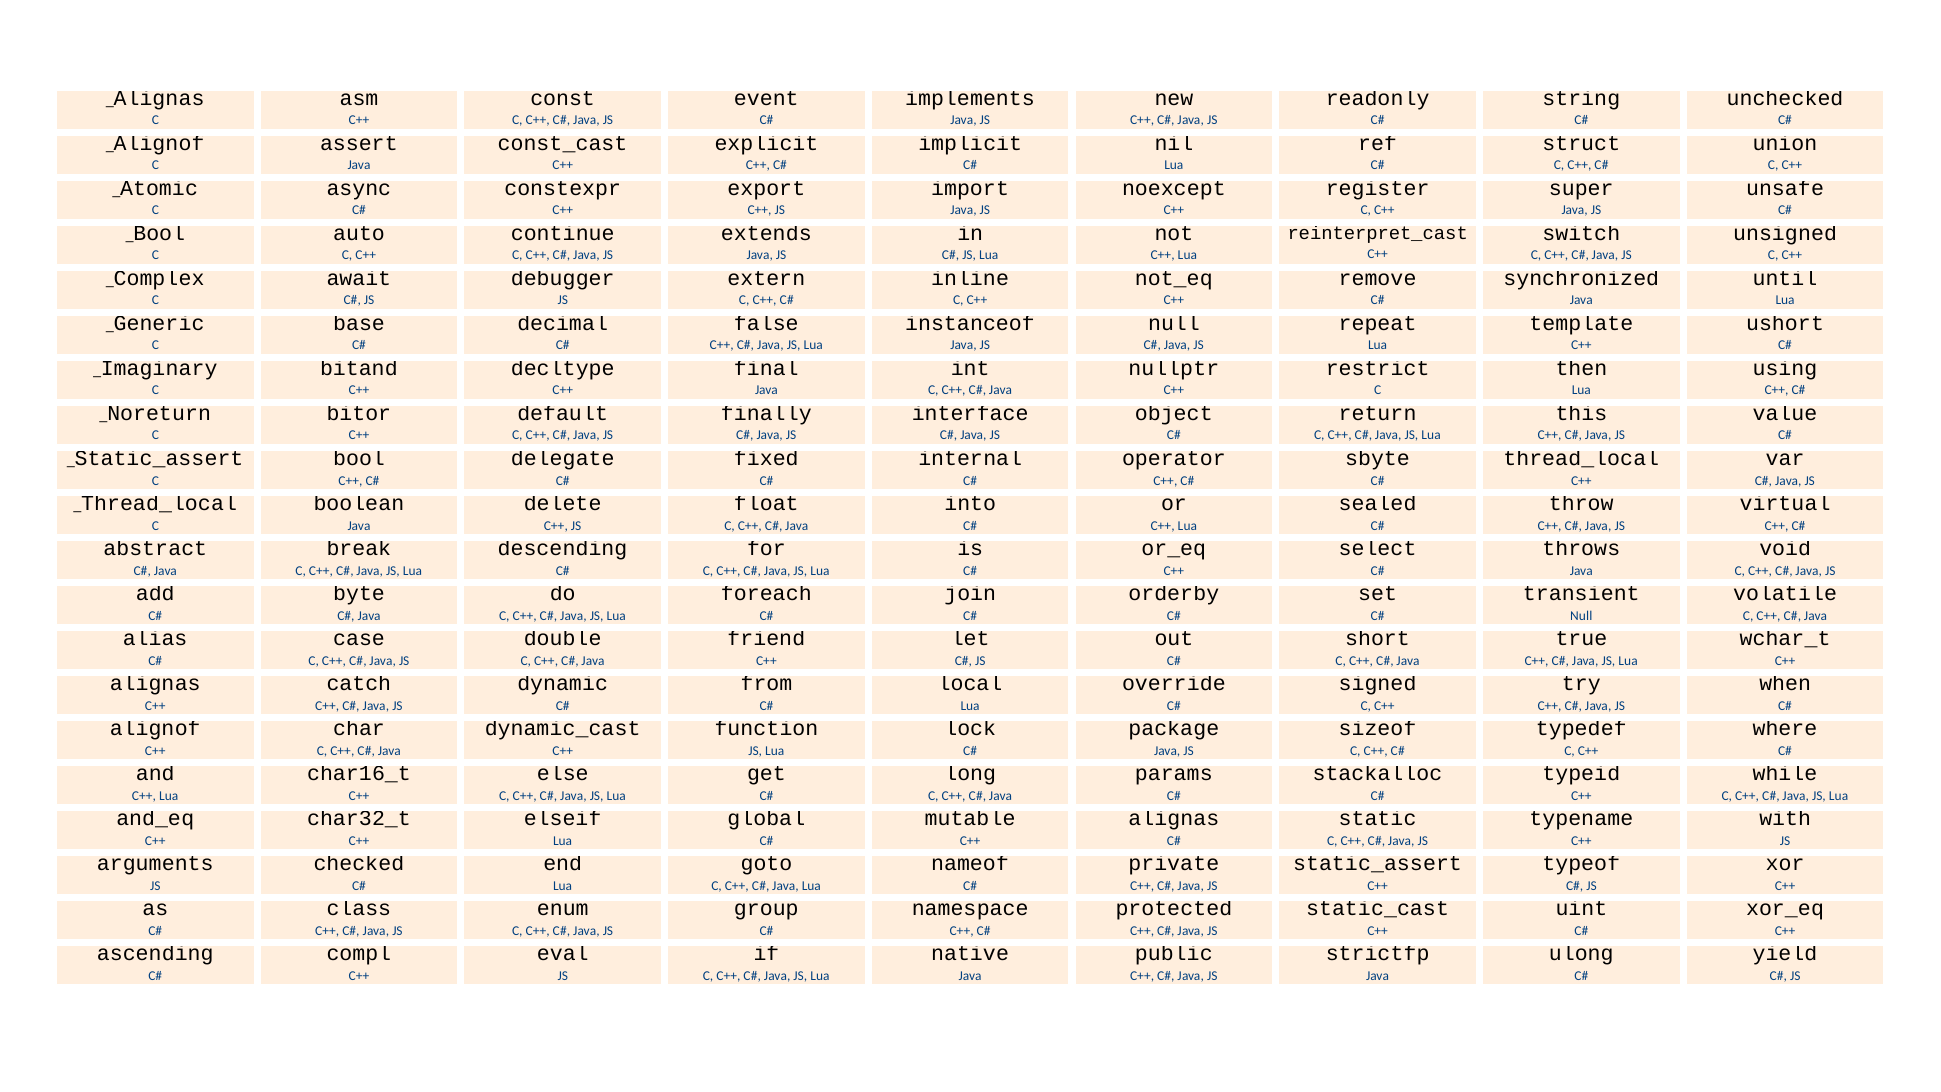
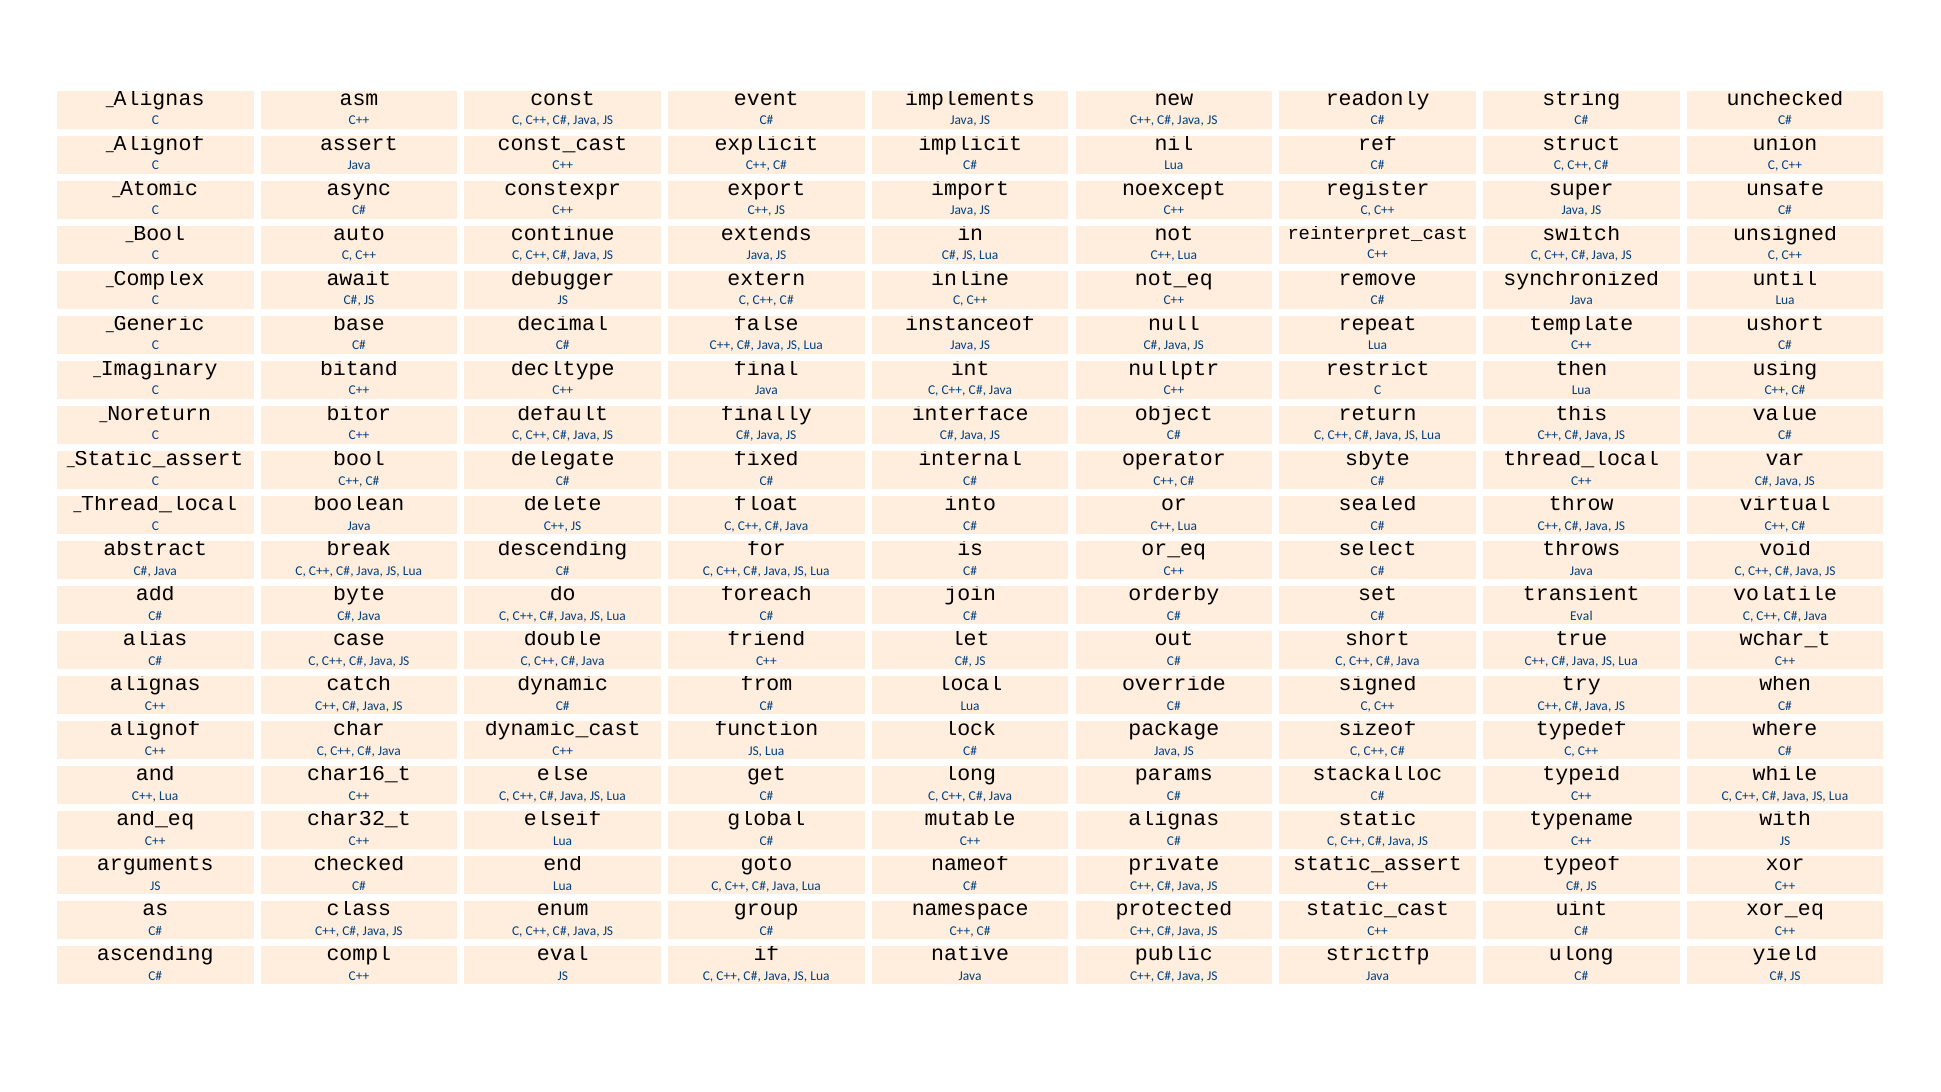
Null: Null -> Eval (1581, 616)
